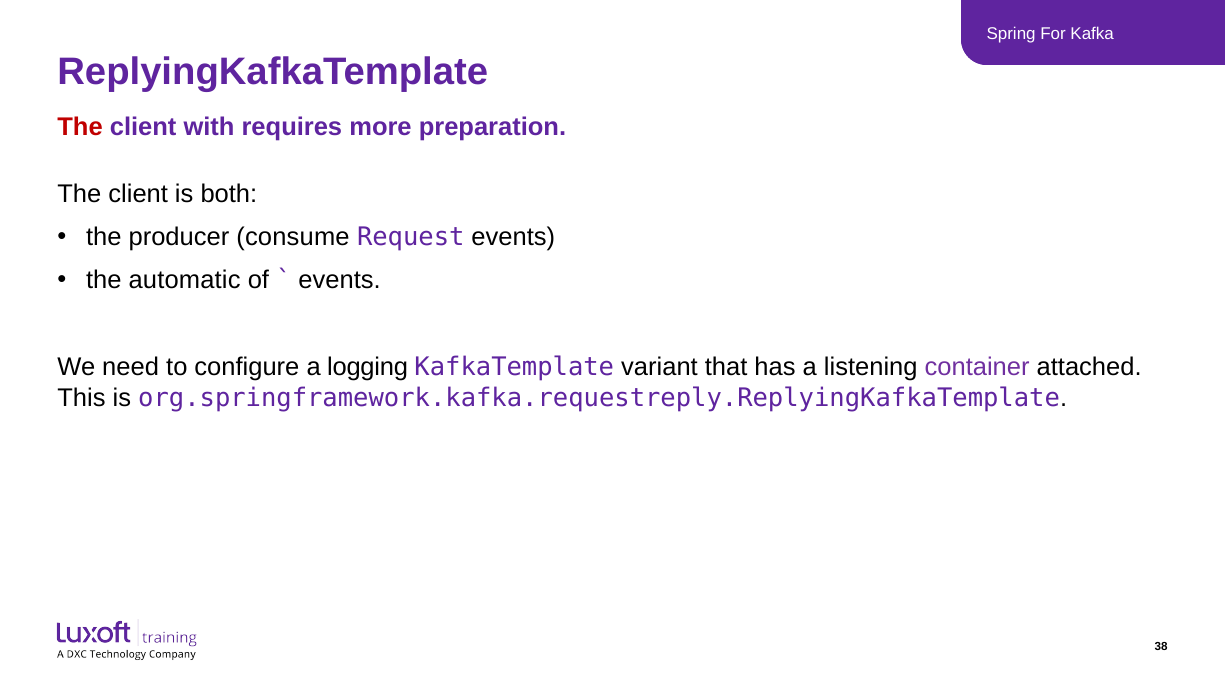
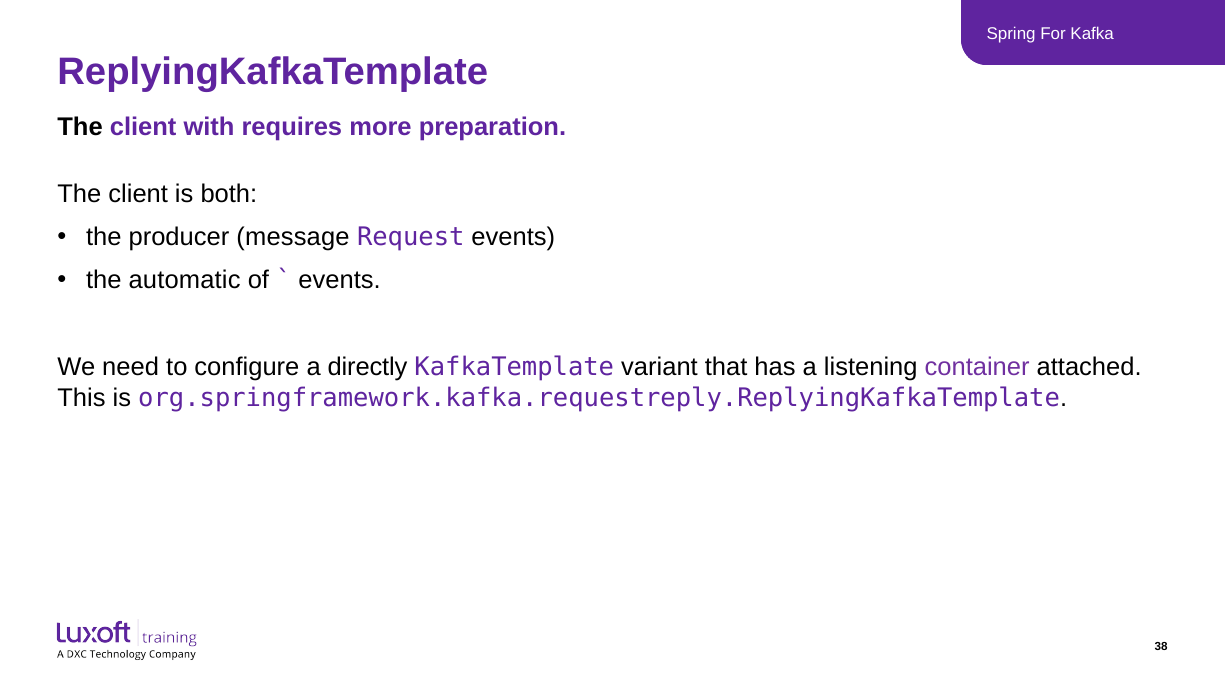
The colour: red -> black (80, 127)
consume: consume -> message (293, 237)
logging: logging -> directly (368, 367)
